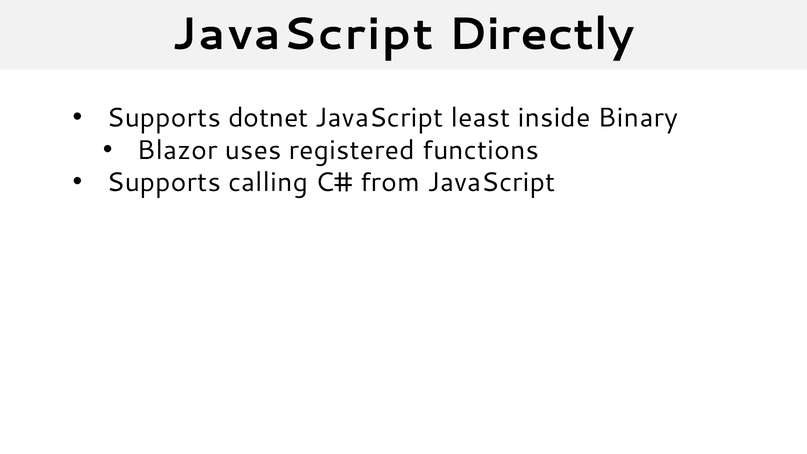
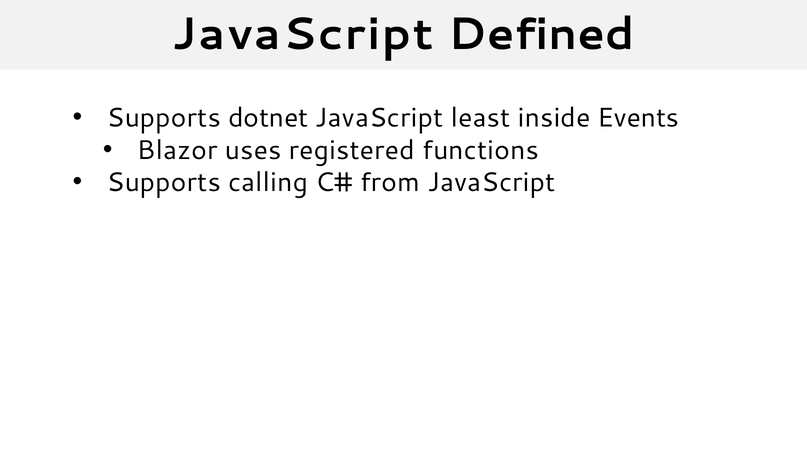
Directly: Directly -> Defined (541, 34)
Binary: Binary -> Events (638, 118)
